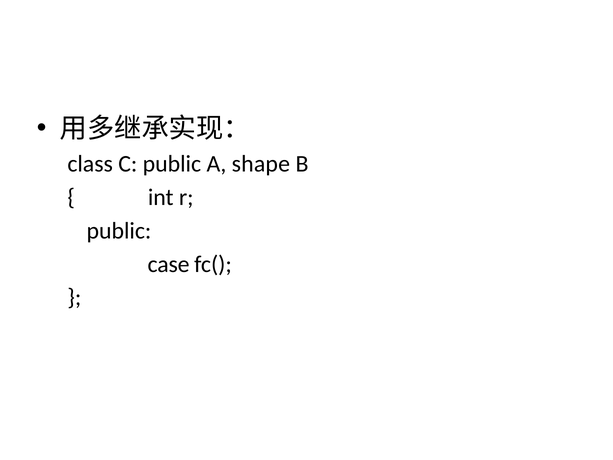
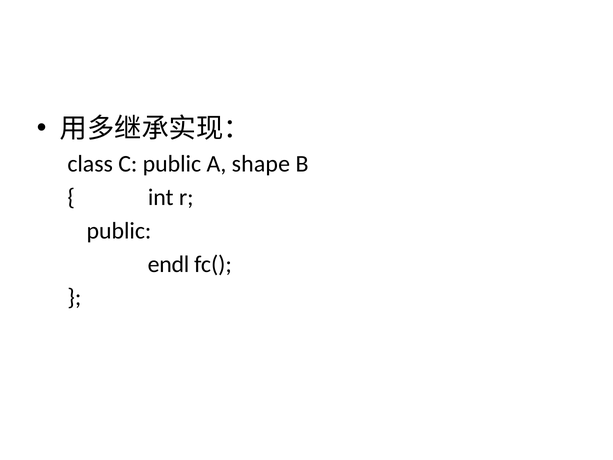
case: case -> endl (169, 264)
